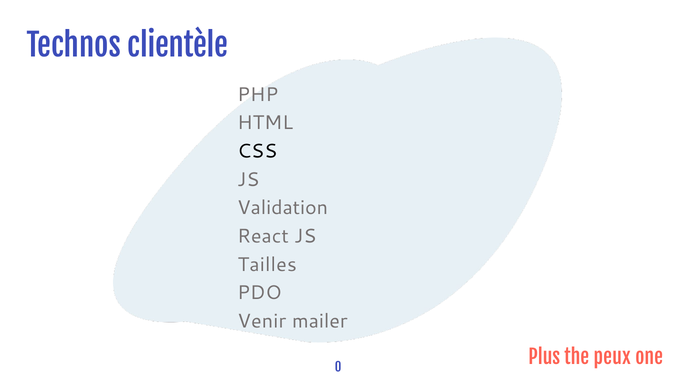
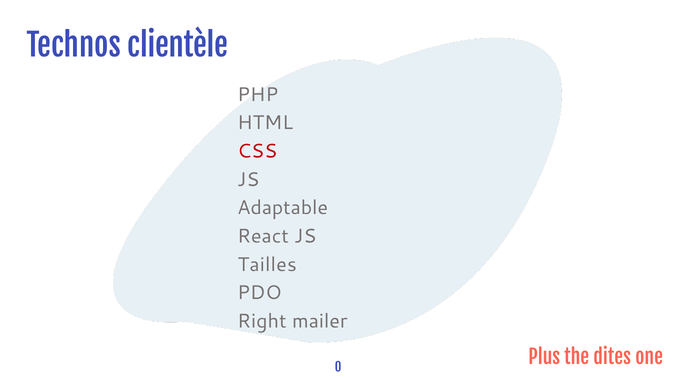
CSS colour: black -> red (257, 151)
Validation: Validation -> Adaptable (283, 208)
Venir: Venir -> Right (262, 321)
peux: peux -> dites (612, 358)
